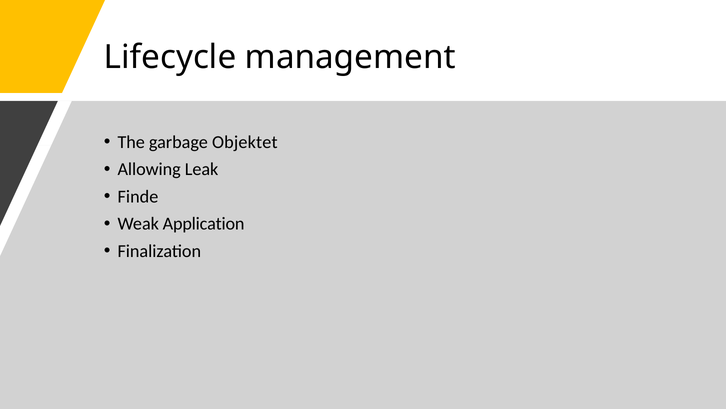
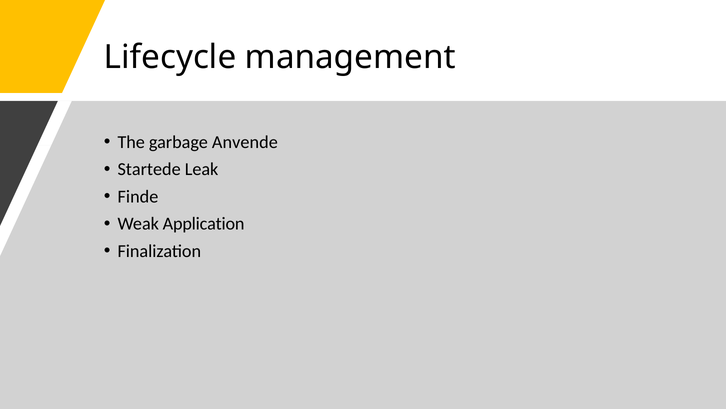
Objektet: Objektet -> Anvende (245, 142)
Allowing: Allowing -> Startede (149, 169)
